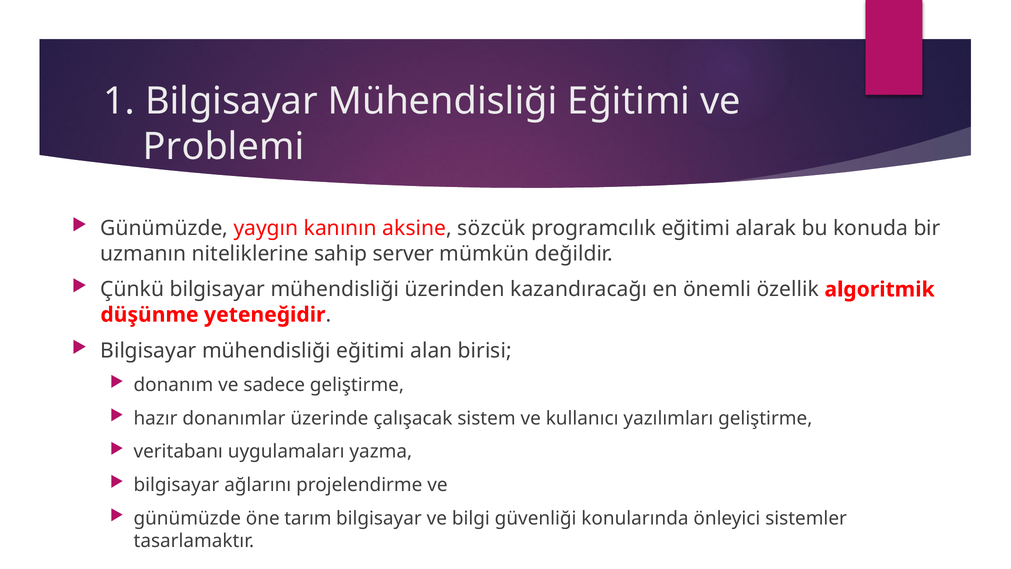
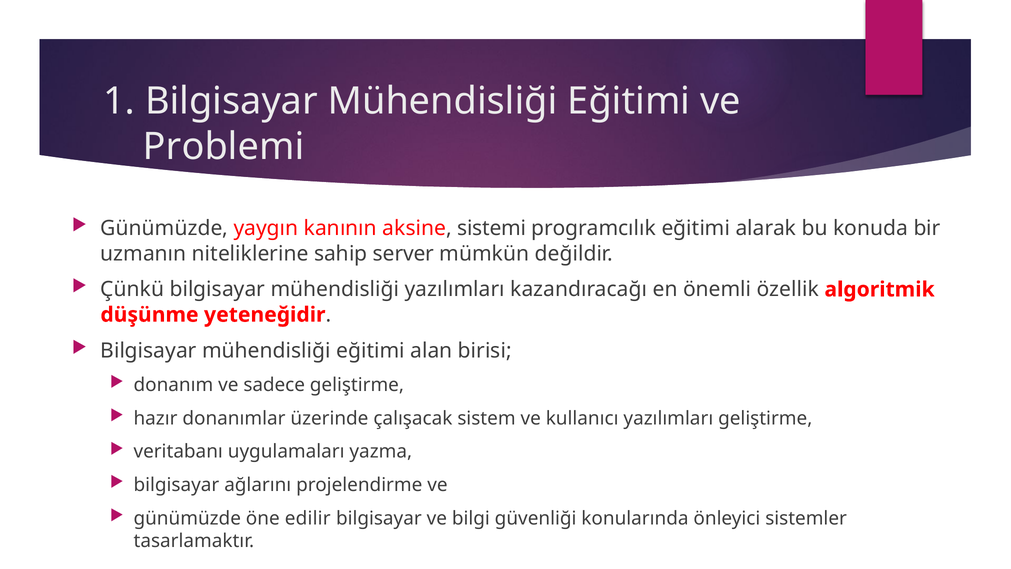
sözcük: sözcük -> sistemi (492, 228)
mühendisliği üzerinden: üzerinden -> yazılımları (455, 289)
tarım: tarım -> edilir (308, 518)
